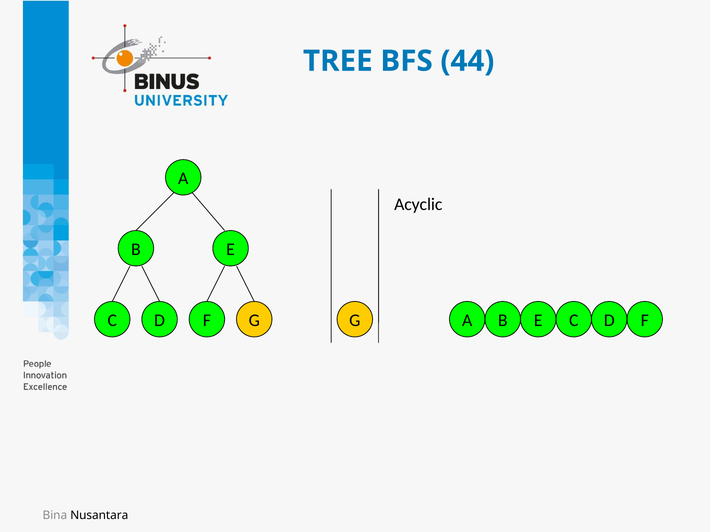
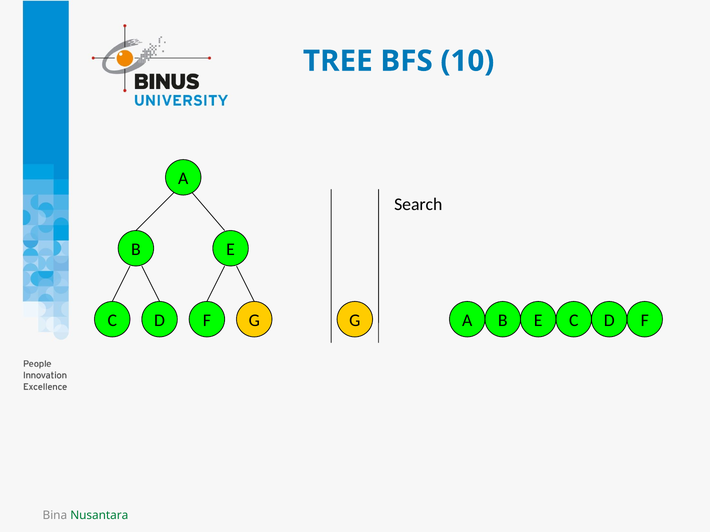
44: 44 -> 10 (467, 61)
Acyclic: Acyclic -> Search (418, 205)
Nusantara colour: black -> green (99, 516)
